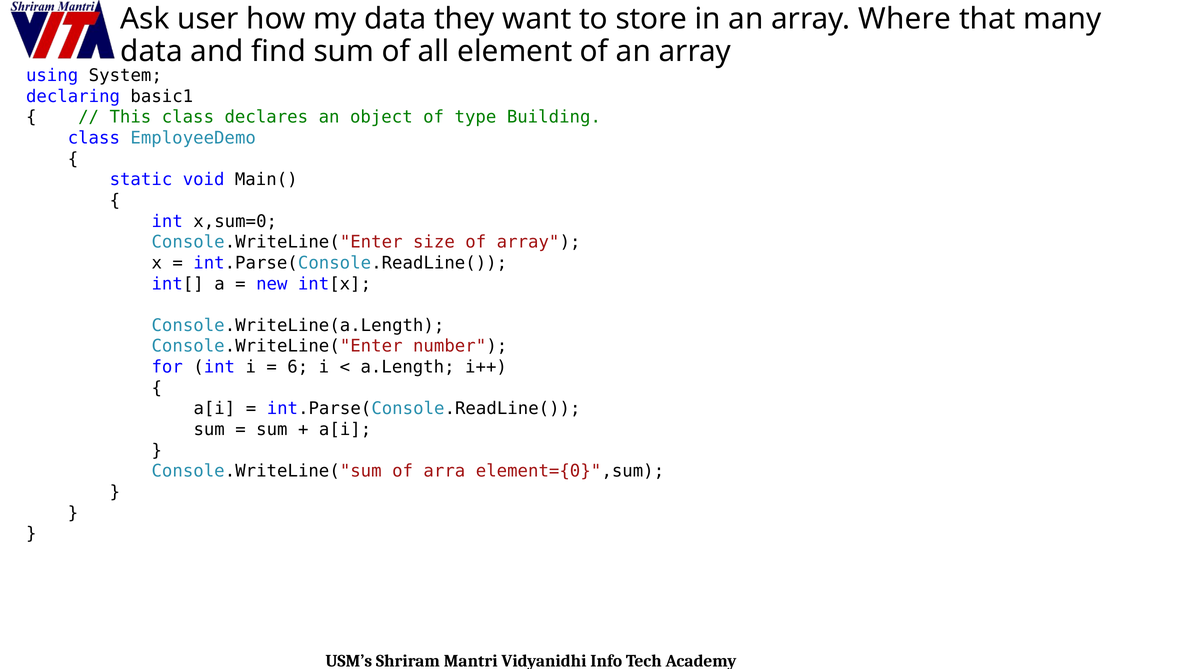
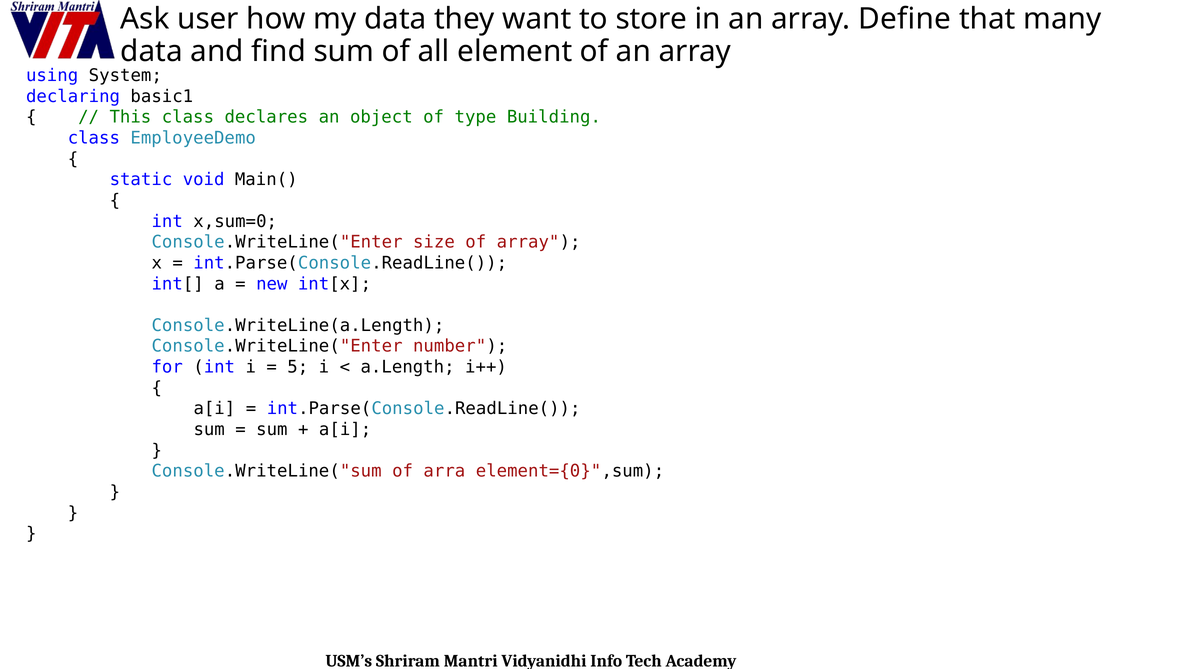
Where: Where -> Define (905, 19)
6: 6 -> 5 (298, 367)
